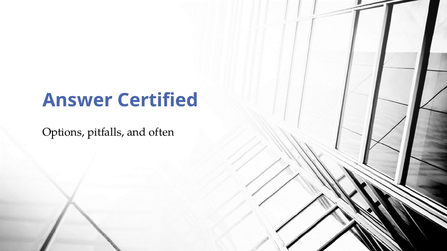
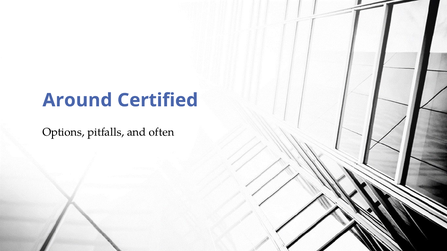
Answer: Answer -> Around (77, 100)
